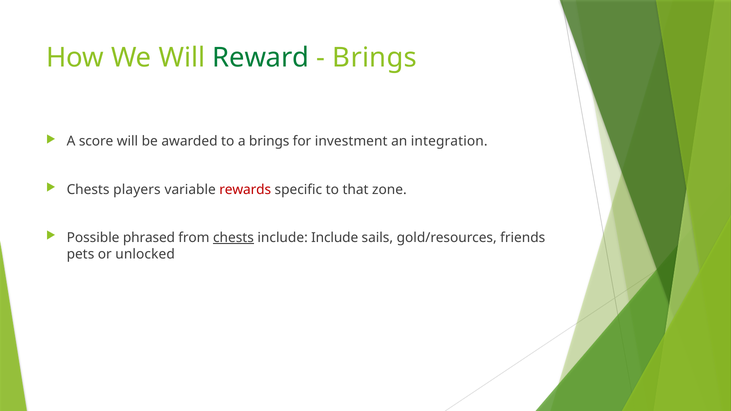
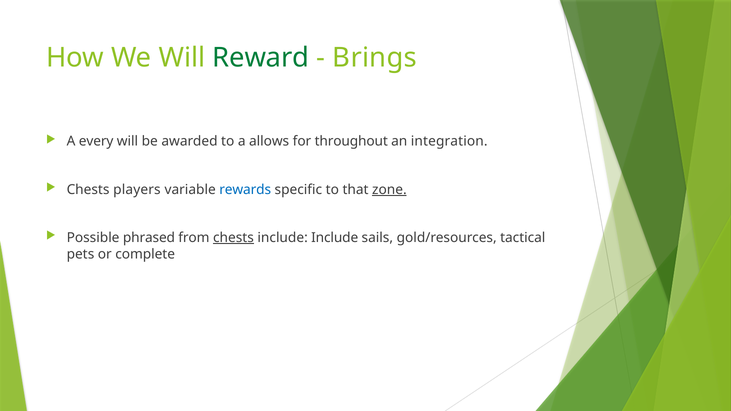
score: score -> every (96, 141)
a brings: brings -> allows (269, 141)
investment: investment -> throughout (351, 141)
rewards colour: red -> blue (245, 190)
zone underline: none -> present (389, 190)
friends: friends -> tactical (523, 238)
unlocked: unlocked -> complete (145, 254)
